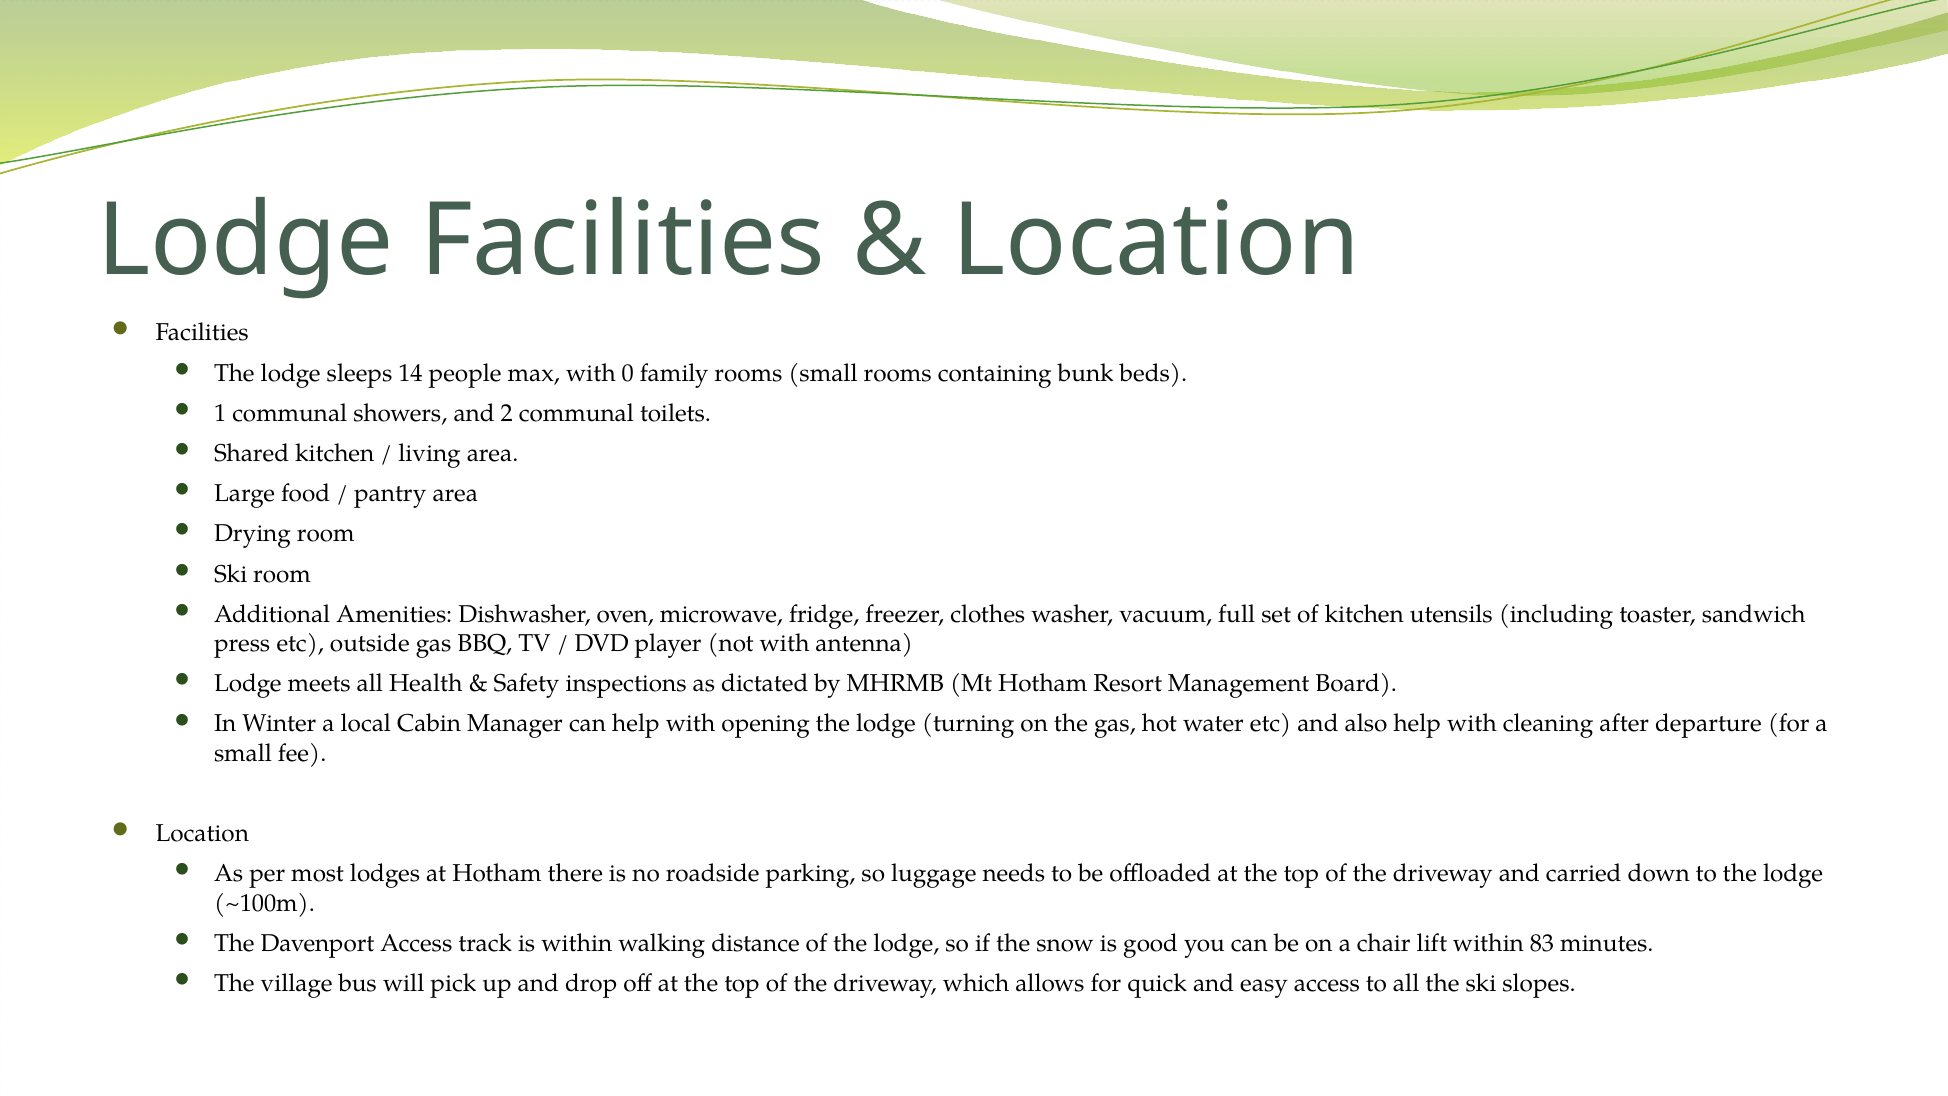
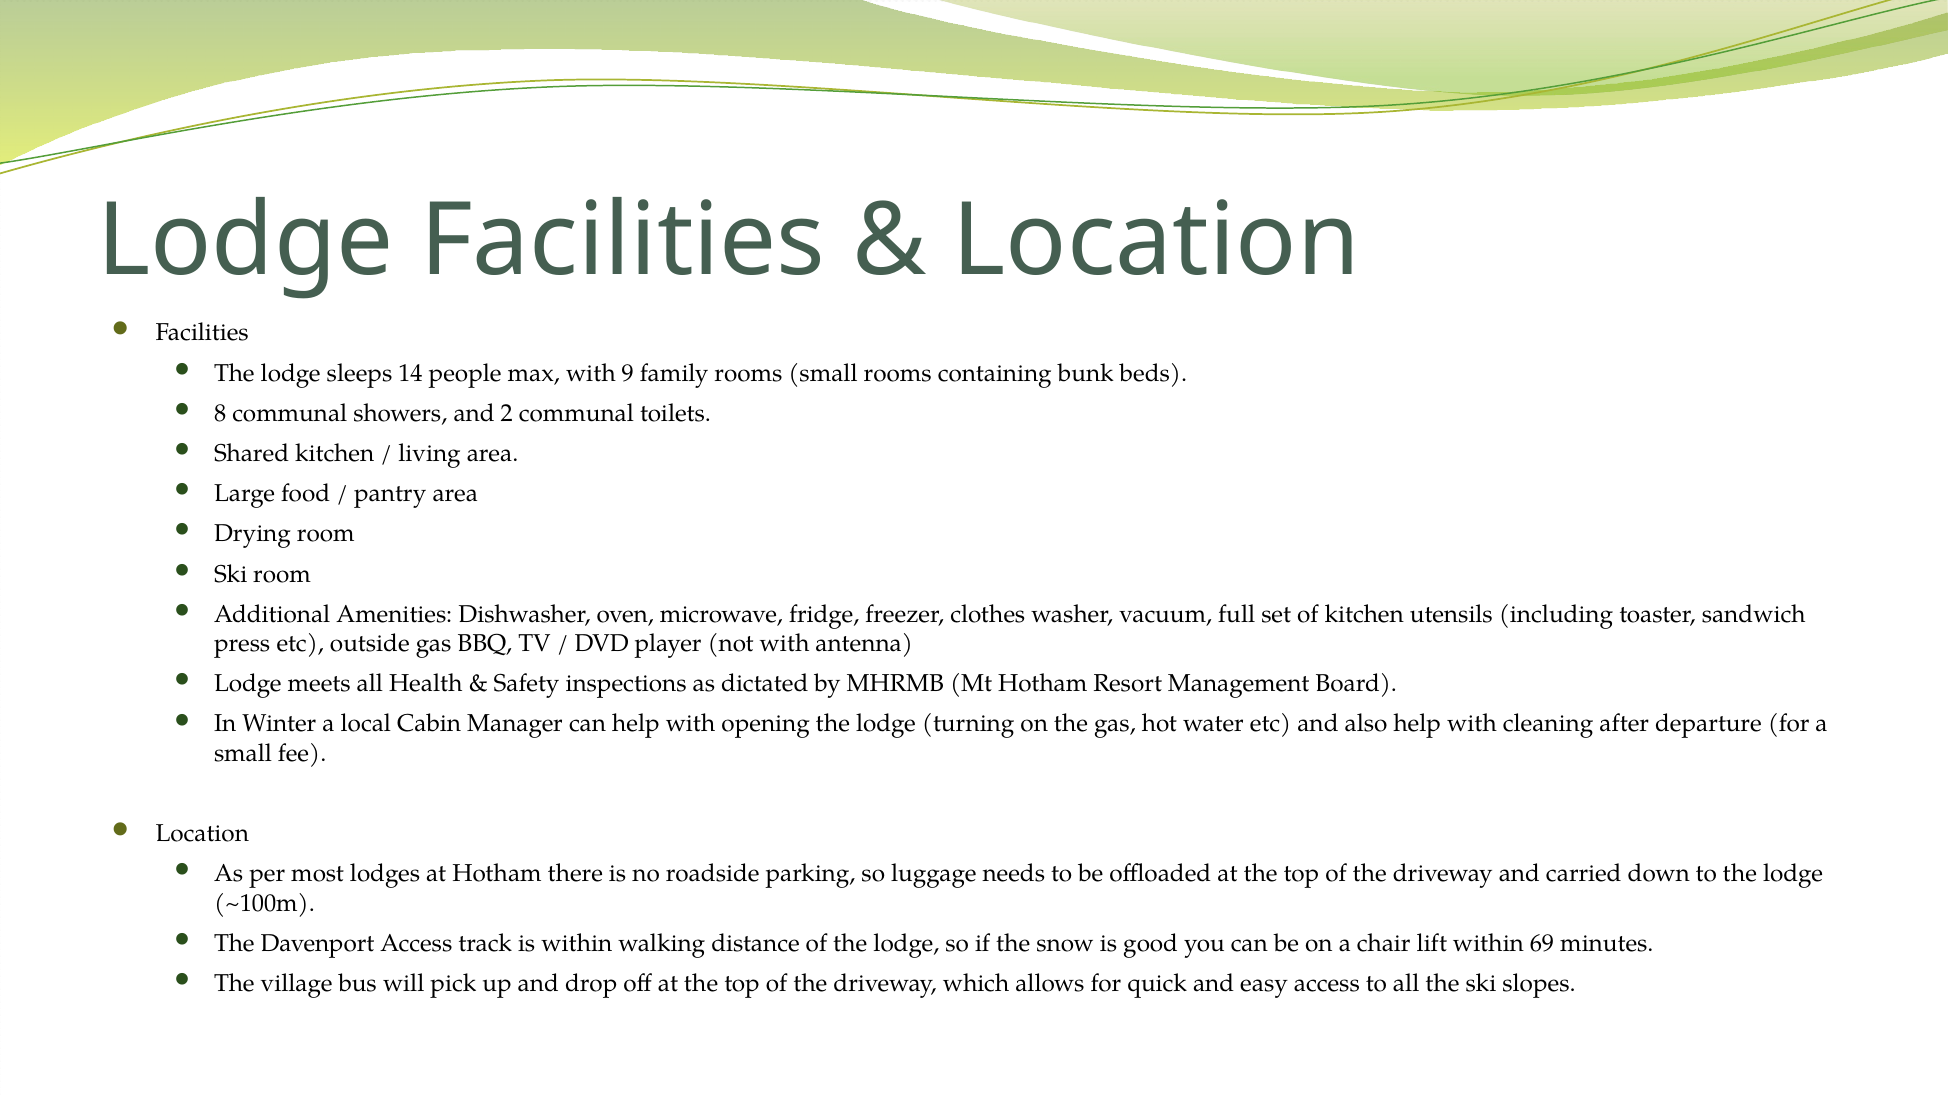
0: 0 -> 9 (628, 373)
1: 1 -> 8 (220, 413)
83: 83 -> 69 (1542, 943)
